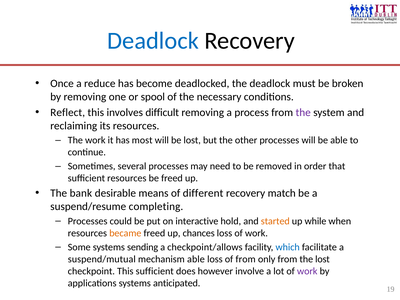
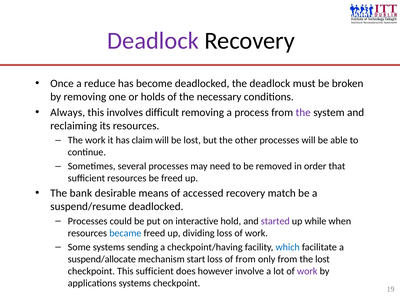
Deadlock colour: blue -> purple (153, 41)
spool: spool -> holds (153, 97)
Reflect: Reflect -> Always (68, 112)
most: most -> claim (142, 140)
different: different -> accessed (203, 193)
suspend/resume completing: completing -> deadlocked (156, 207)
started colour: orange -> purple (275, 221)
became colour: orange -> blue (125, 233)
chances: chances -> dividing (199, 233)
checkpoint/allows: checkpoint/allows -> checkpoint/having (205, 247)
suspend/mutual: suspend/mutual -> suspend/allocate (102, 259)
mechanism able: able -> start (196, 259)
systems anticipated: anticipated -> checkpoint (177, 283)
